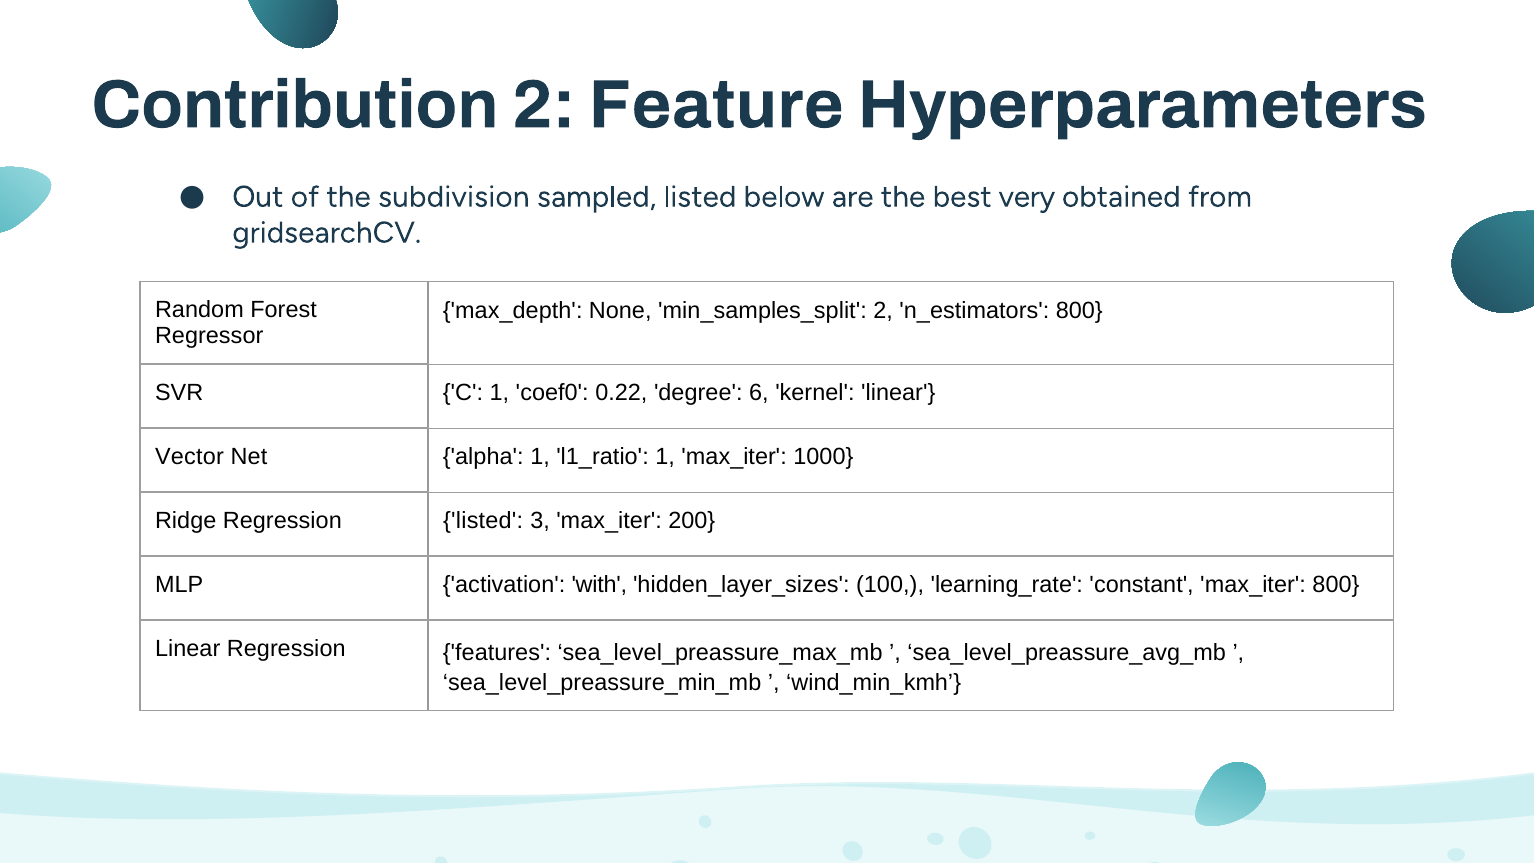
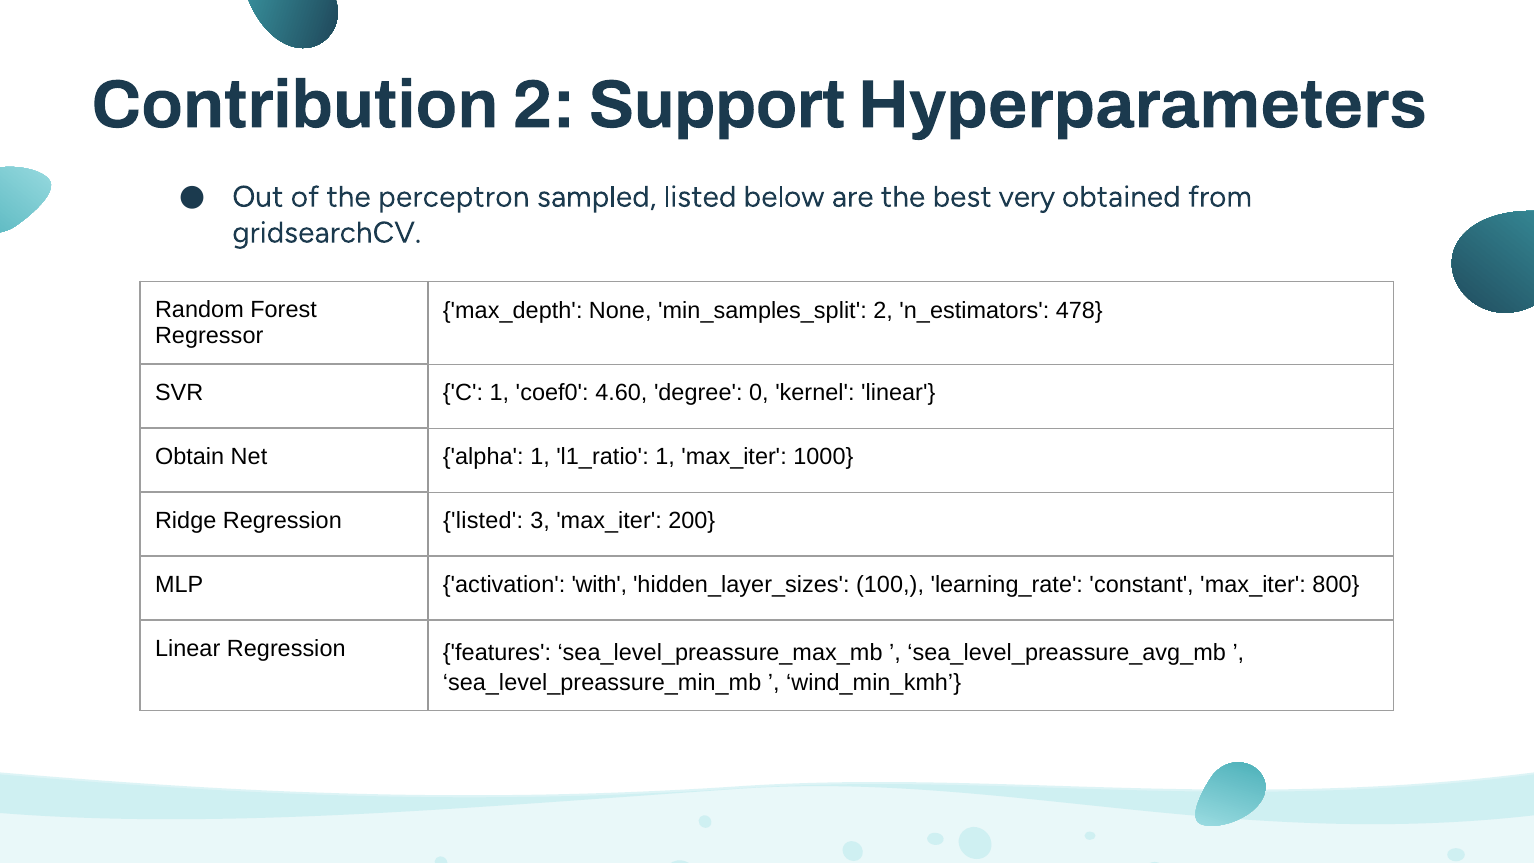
Feature: Feature -> Support (717, 105)
subdivision: subdivision -> perceptron (454, 197)
800: 800 -> 478 (1079, 310)
0.22: 0.22 -> 4.60 (621, 393)
6: 6 -> 0 (759, 393)
Vector: Vector -> Obtain (190, 457)
